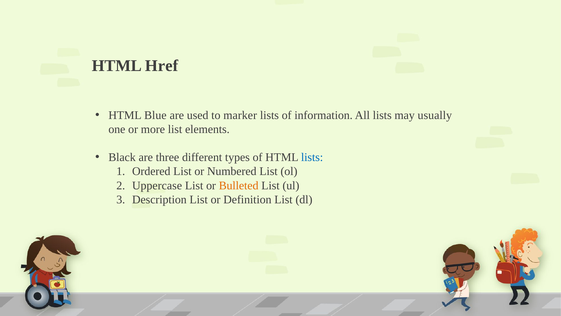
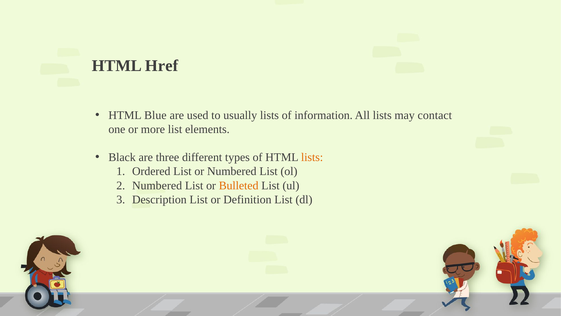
marker: marker -> usually (240, 115)
usually: usually -> contact (435, 115)
lists colour: blue -> orange (312, 157)
Uppercase: Uppercase -> Numbered (157, 185)
